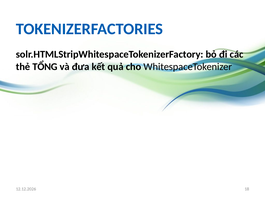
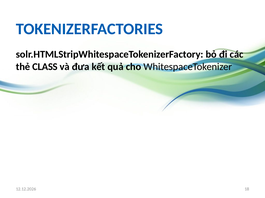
TỔNG: TỔNG -> CLASS (45, 67)
